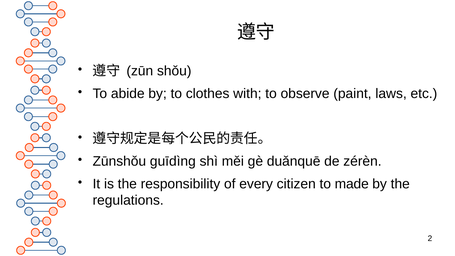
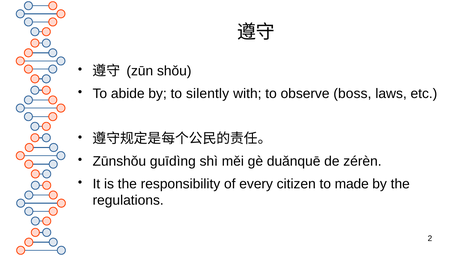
clothes: clothes -> silently (208, 94)
paint: paint -> boss (352, 94)
